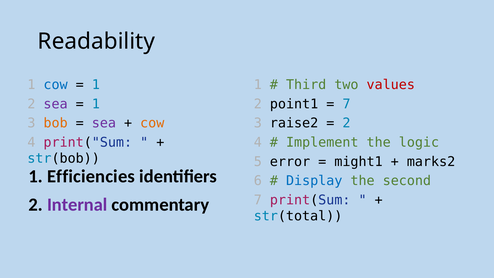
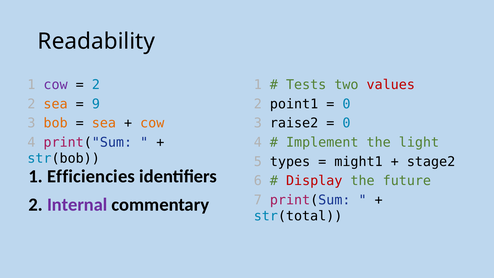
cow colour: blue -> purple (56, 85)
1: 1 -> 2 (96, 85)
Third: Third -> Tests (306, 85)
sea colour: purple -> orange (56, 104)
1: 1 -> 9 (96, 104)
7: 7 -> 0 (346, 104)
sea colour: purple -> orange (104, 123)
2: 2 -> 0 (346, 123)
logic: logic -> light (419, 142)
error: error -> types (290, 162)
marks2: marks2 -> stage2 (431, 162)
Display colour: blue -> red (314, 181)
second: second -> future (407, 181)
